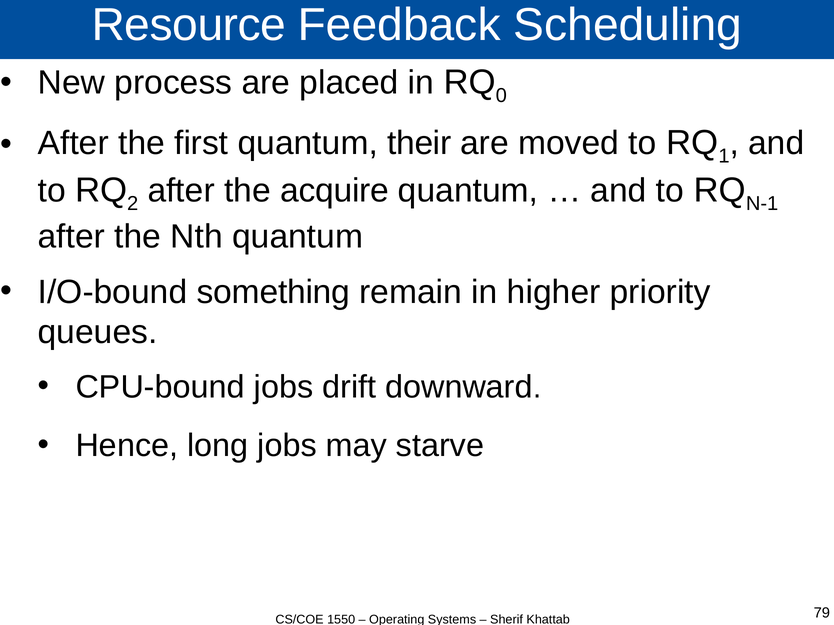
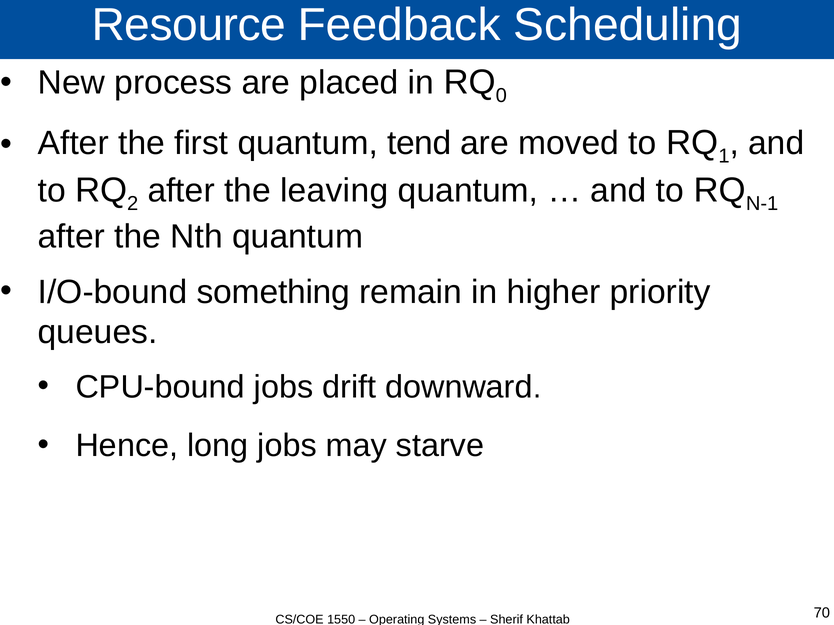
their: their -> tend (419, 143)
acquire: acquire -> leaving (334, 191)
79: 79 -> 70 (822, 613)
